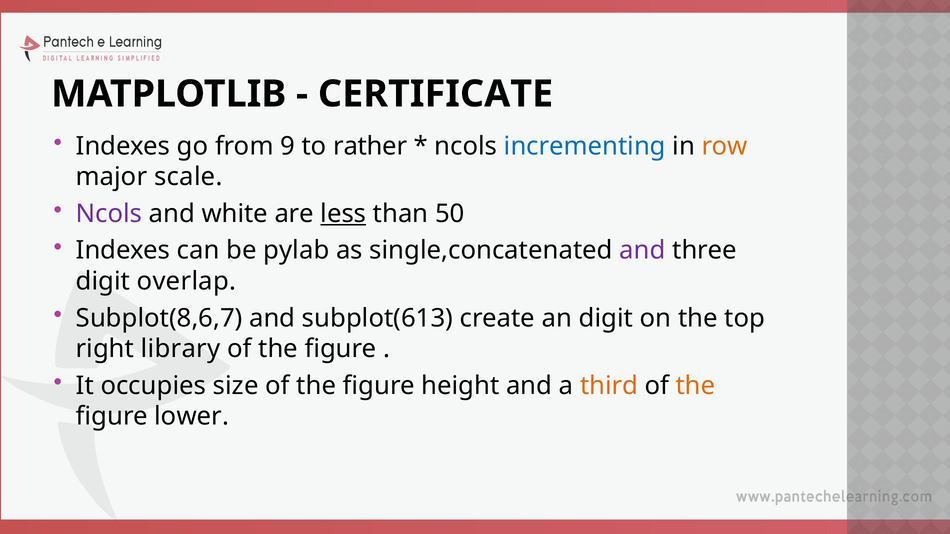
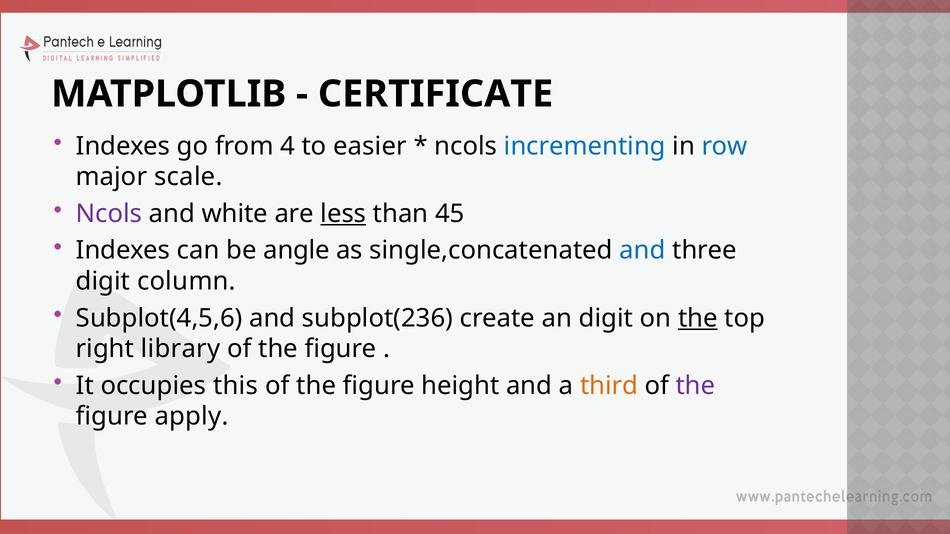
9: 9 -> 4 (288, 146)
rather: rather -> easier (370, 146)
row colour: orange -> blue (724, 146)
50: 50 -> 45 (450, 214)
pylab: pylab -> angle (297, 251)
and colour: purple -> blue (642, 251)
overlap: overlap -> column (186, 281)
Subplot(8,6,7: Subplot(8,6,7 -> Subplot(4,5,6 (159, 318)
subplot(613: subplot(613 -> subplot(236 (377, 318)
the underline: none -> present (698, 318)
size: size -> this (236, 386)
the colour: orange -> purple (695, 386)
lower: lower -> apply (192, 417)
